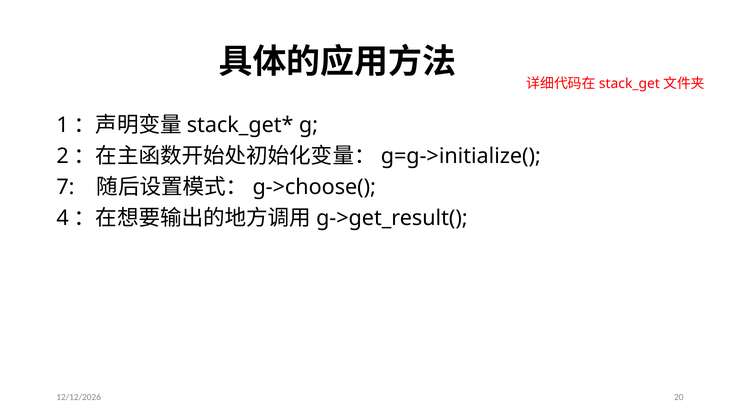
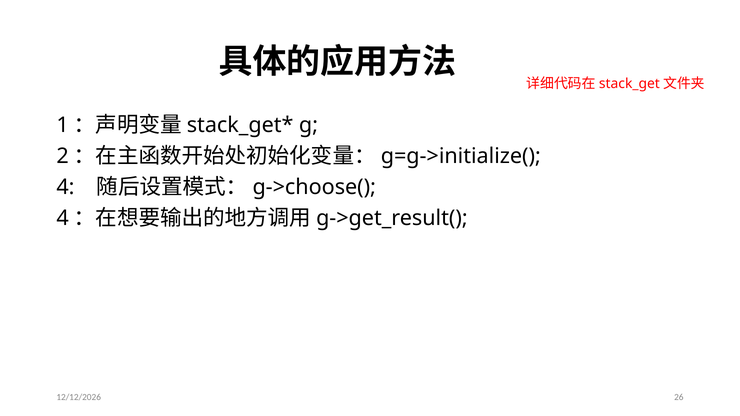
7: 7 -> 4 (65, 187)
20: 20 -> 26 (679, 397)
